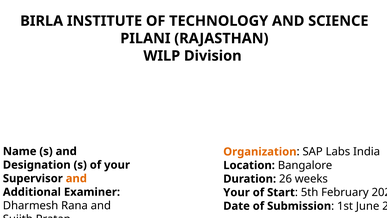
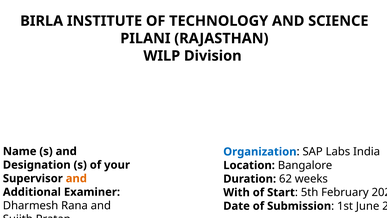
Organization colour: orange -> blue (260, 152)
26: 26 -> 62 (286, 179)
Your: Your -> With (237, 192)
